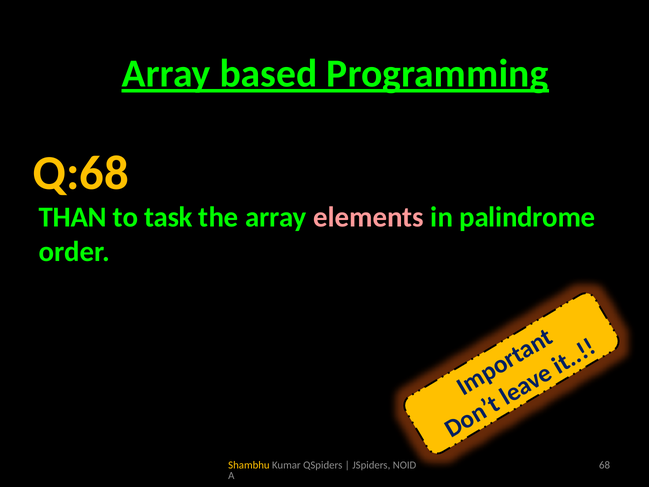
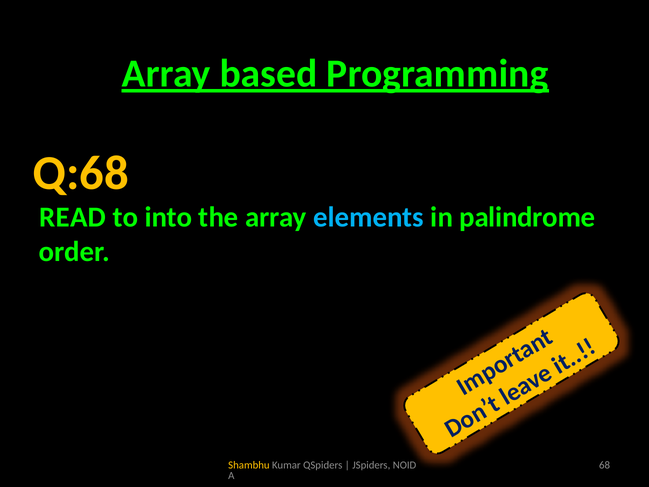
THAN: THAN -> READ (73, 217)
task: task -> into (168, 217)
elements colour: pink -> light blue (368, 217)
